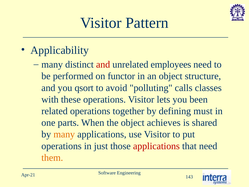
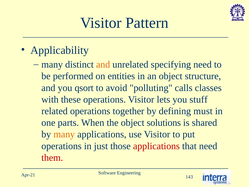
and colour: red -> orange (103, 64)
employees: employees -> specifying (171, 64)
functor: functor -> entities (121, 76)
been: been -> stuff (199, 99)
achieves: achieves -> solutions (164, 123)
them colour: orange -> red (52, 157)
